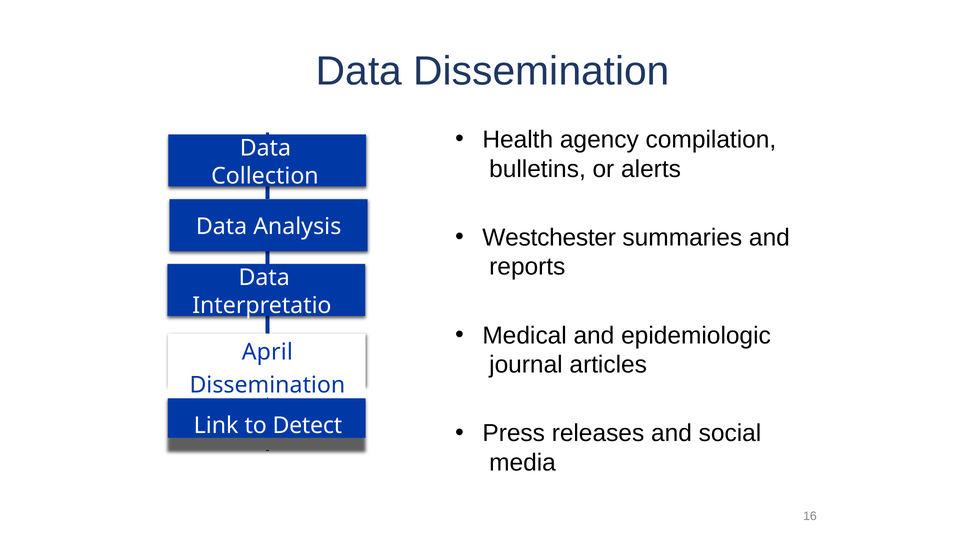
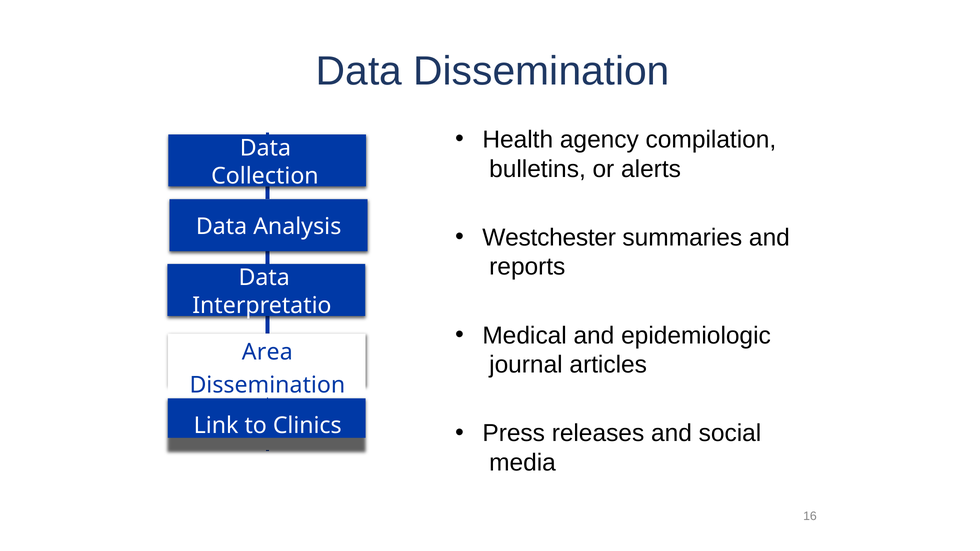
April: April -> Area (267, 352)
Detect: Detect -> Clinics (307, 426)
